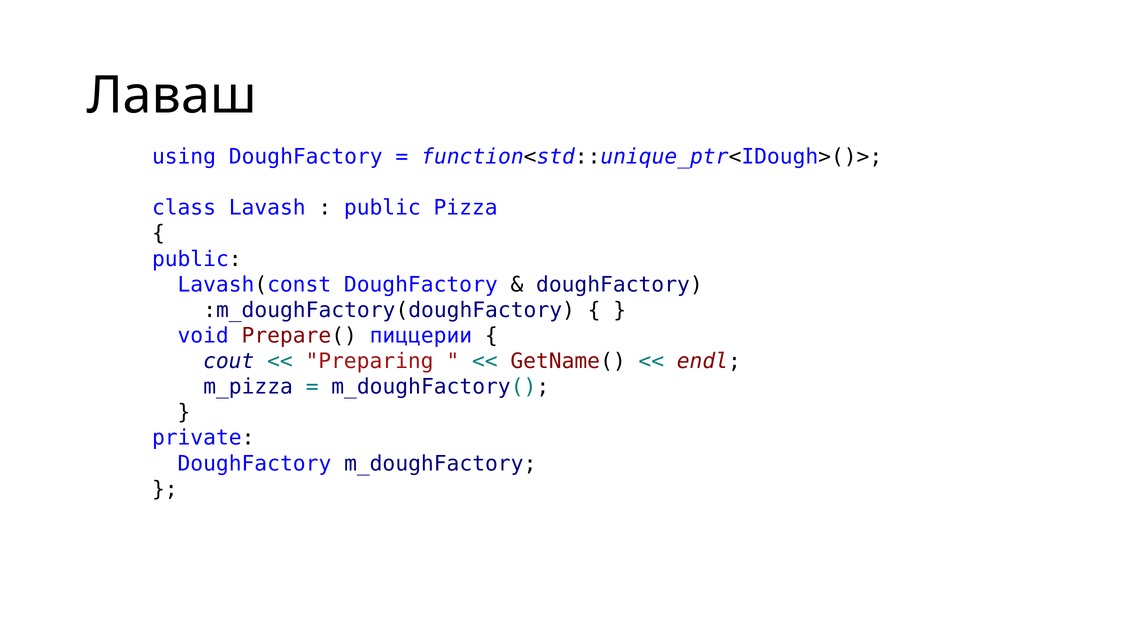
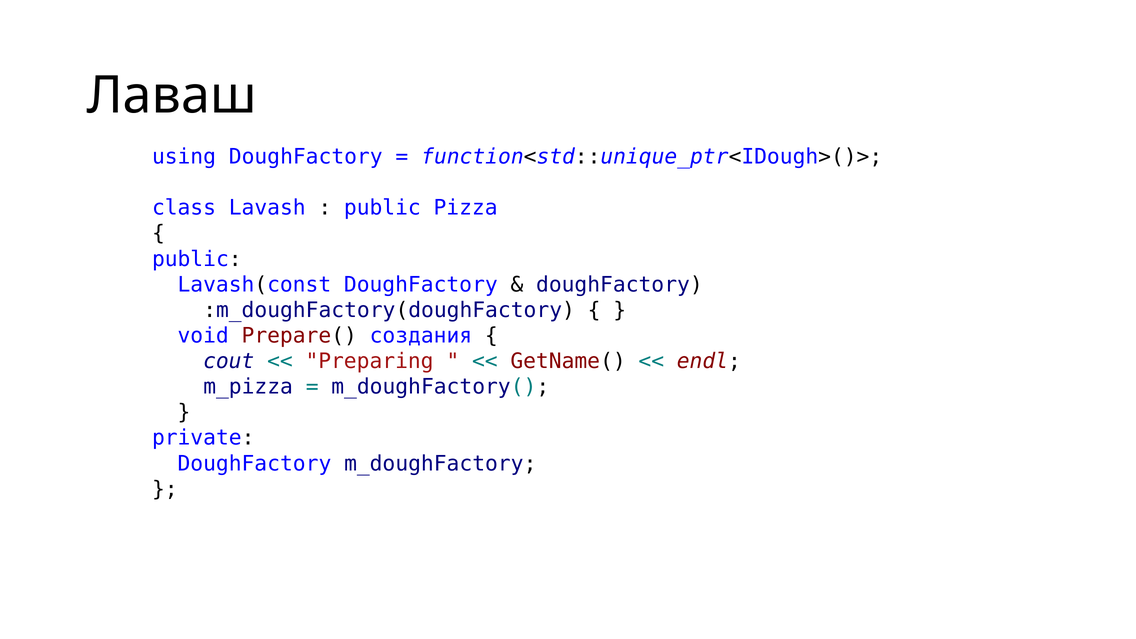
пиццерии: пиццерии -> создания (421, 336)
